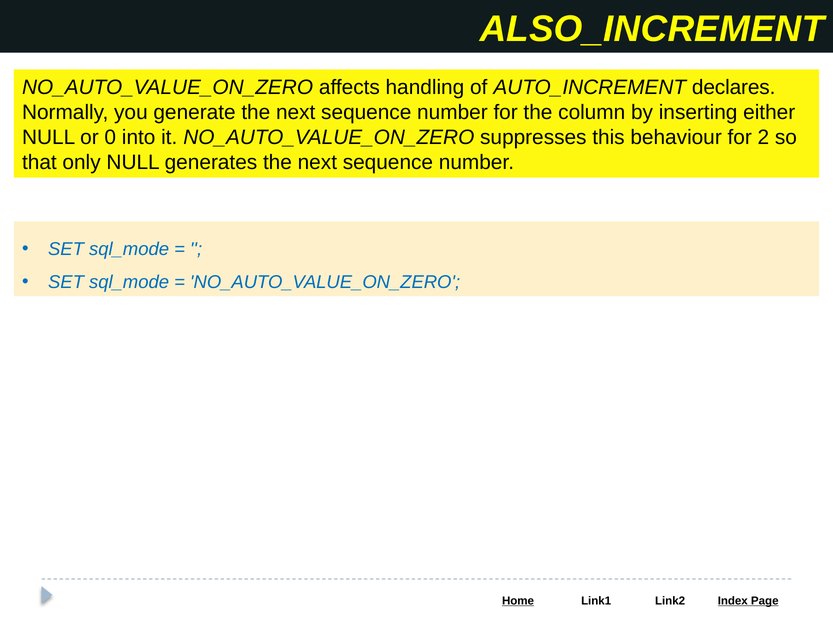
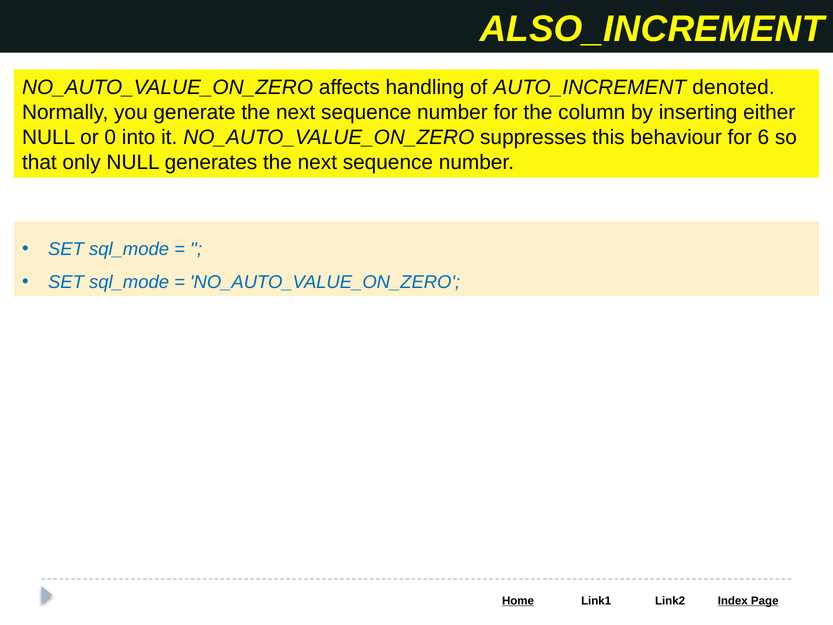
declares: declares -> denoted (734, 87)
2: 2 -> 6 (763, 137)
